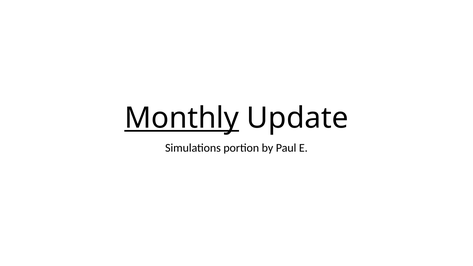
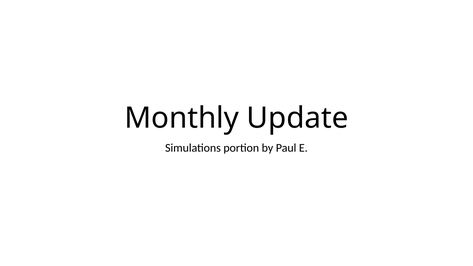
Monthly underline: present -> none (182, 118)
